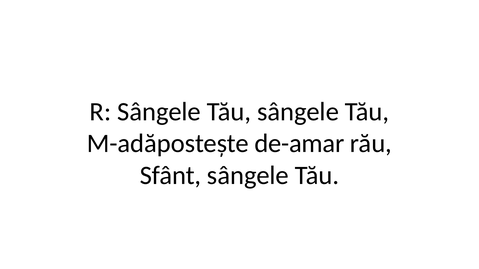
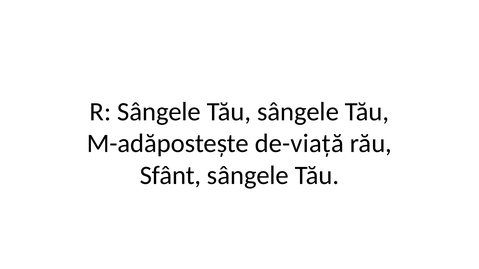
de-amar: de-amar -> de-viață (299, 144)
